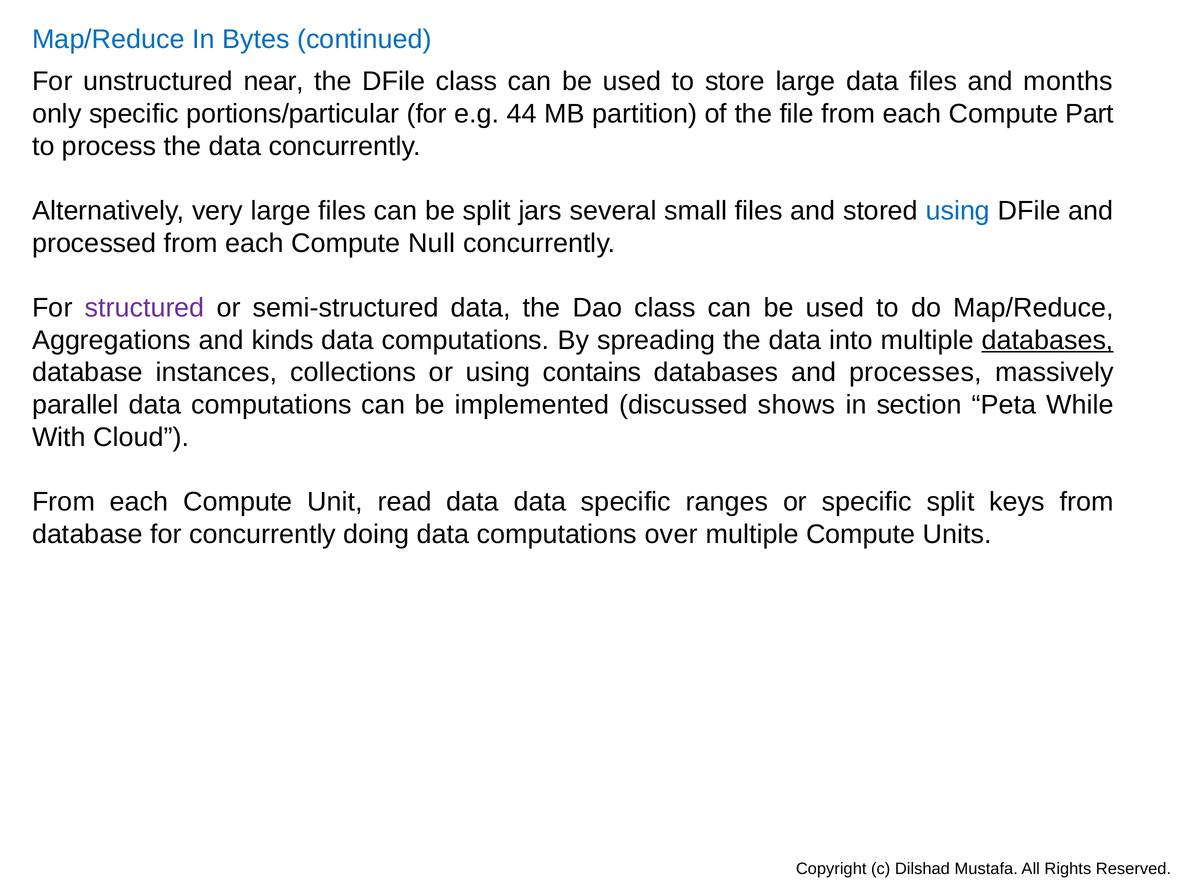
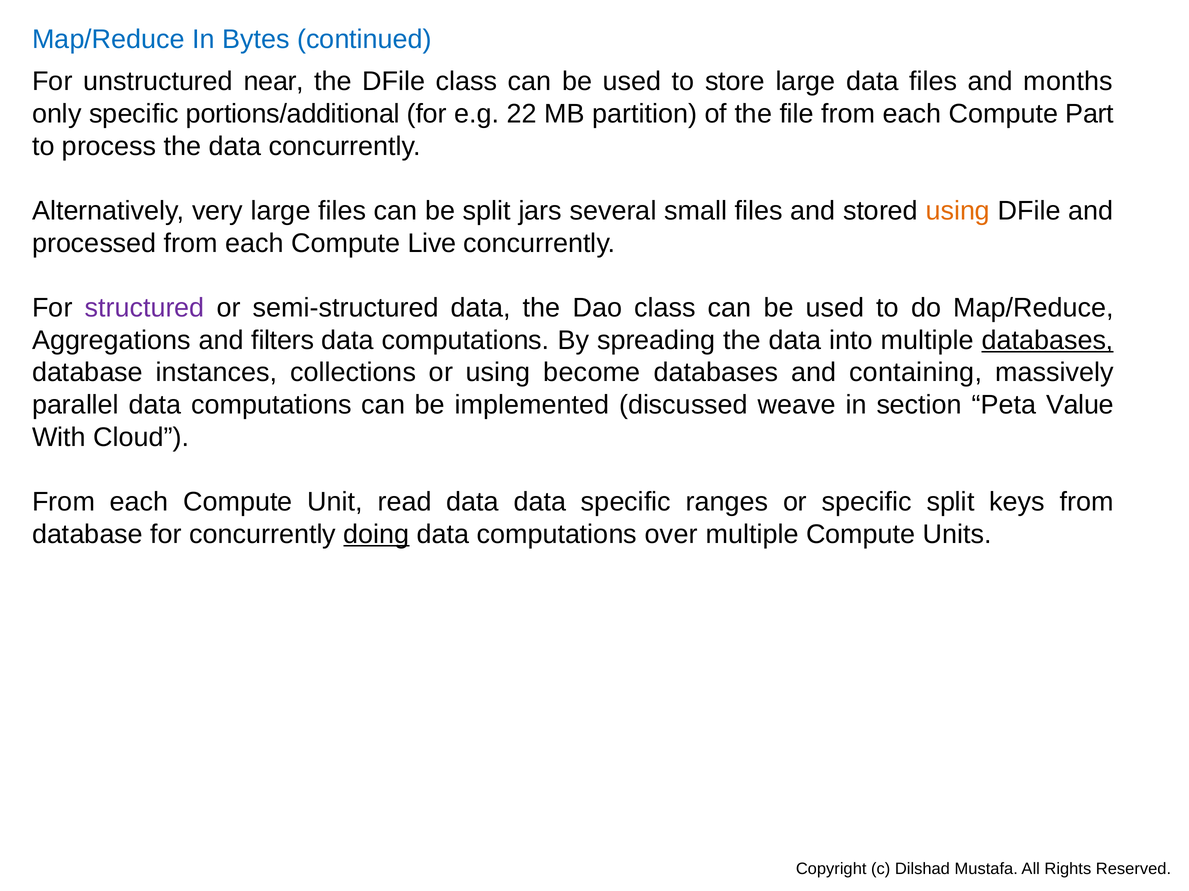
portions/particular: portions/particular -> portions/additional (293, 114)
44: 44 -> 22 (522, 114)
using colour: blue -> orange (958, 211)
Null: Null -> Live (432, 243)
kinds: kinds -> filters (283, 340)
contains: contains -> become (592, 373)
processes: processes -> containing (916, 373)
shows: shows -> weave (797, 405)
While: While -> Value (1080, 405)
doing underline: none -> present (376, 535)
